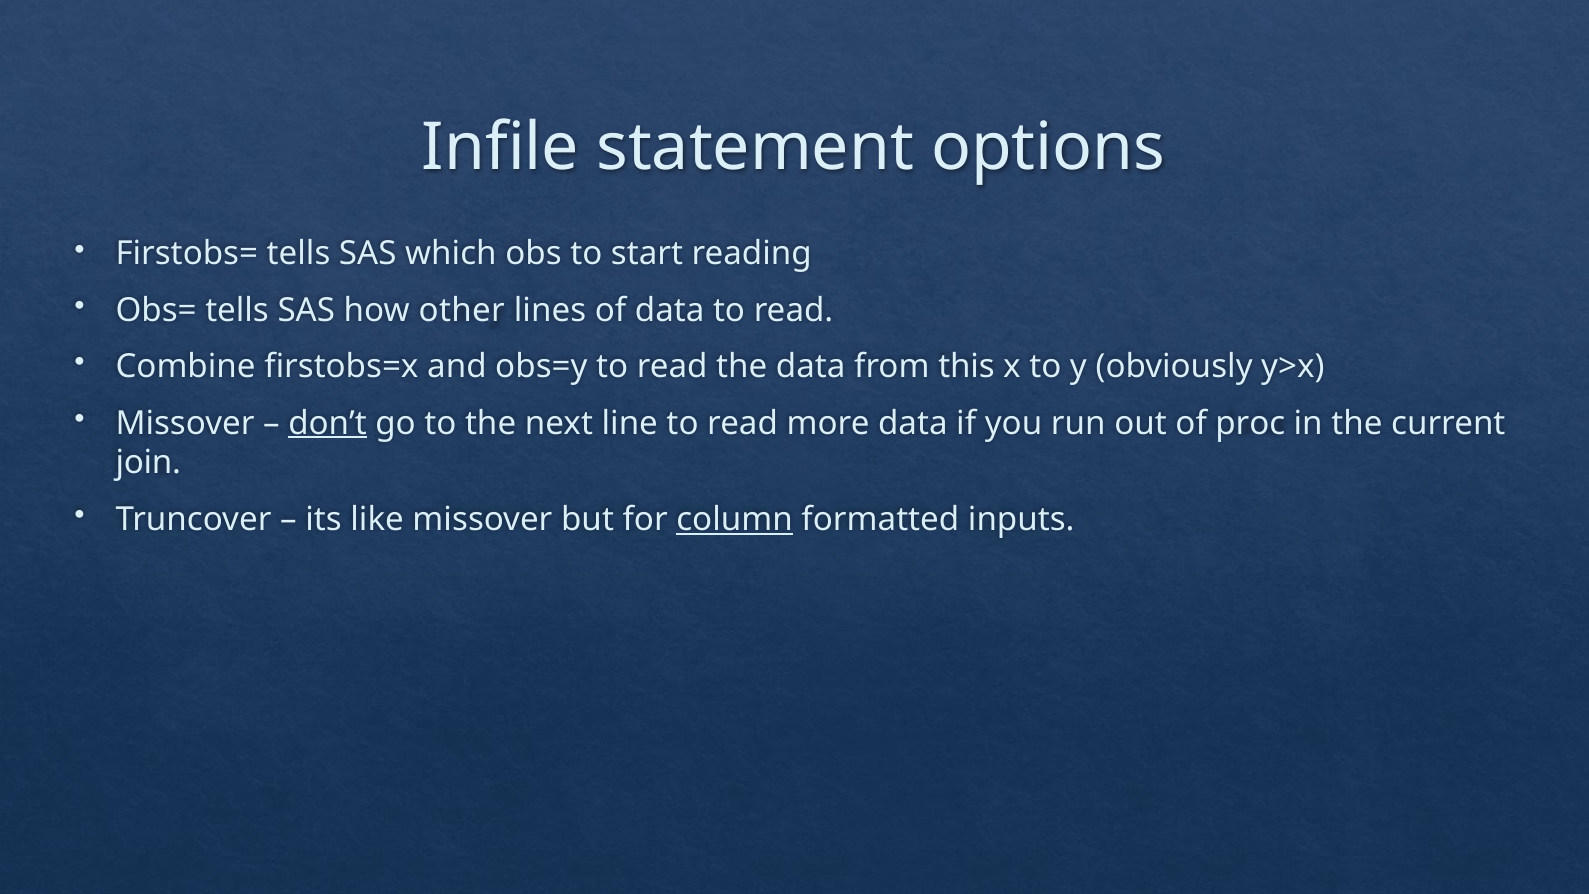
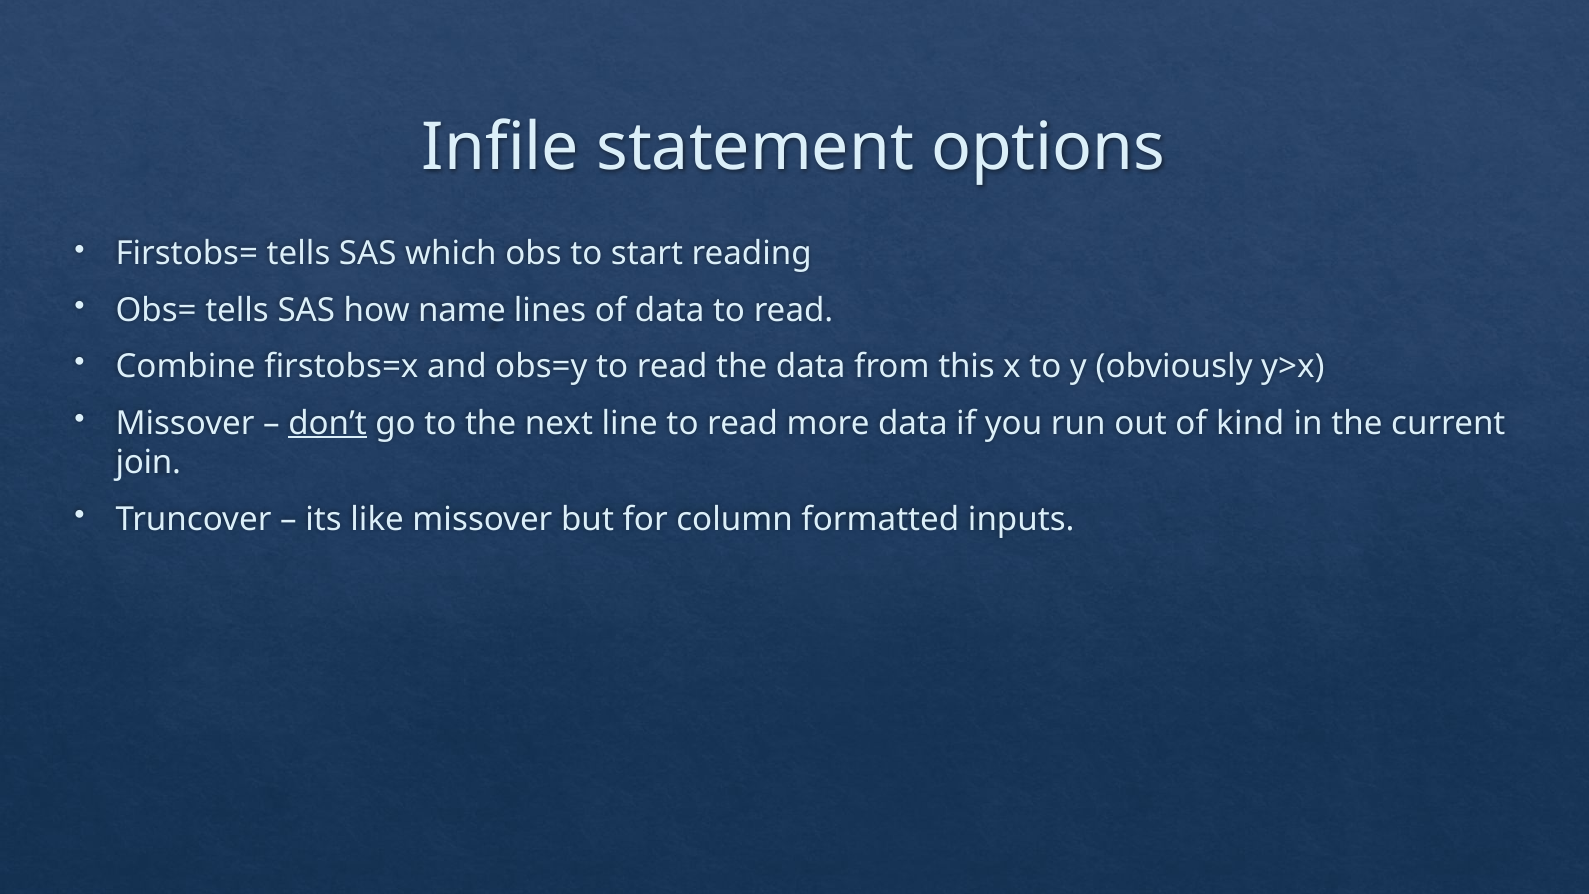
other: other -> name (462, 310)
proc: proc -> kind (1250, 423)
column underline: present -> none (735, 519)
